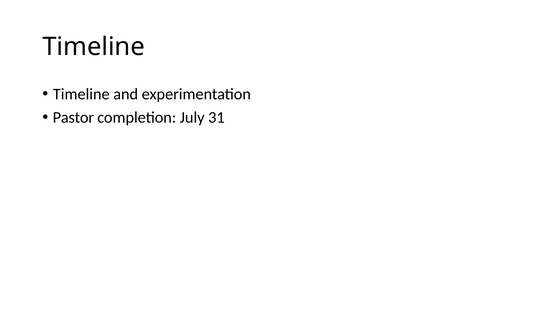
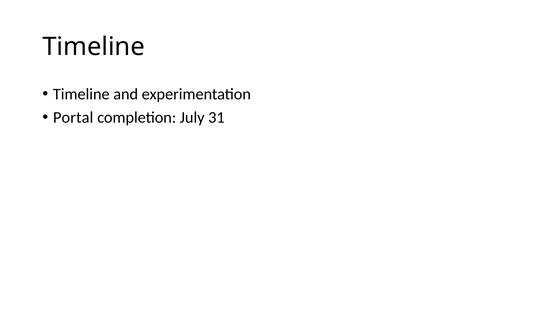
Pastor: Pastor -> Portal (73, 118)
